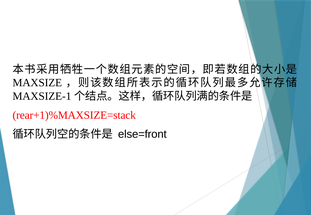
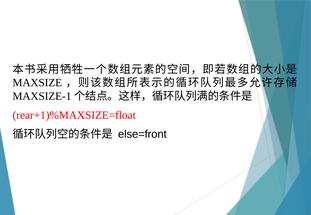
rear+1)%MAXSIZE=stack: rear+1)%MAXSIZE=stack -> rear+1)%MAXSIZE=float (74, 115)
